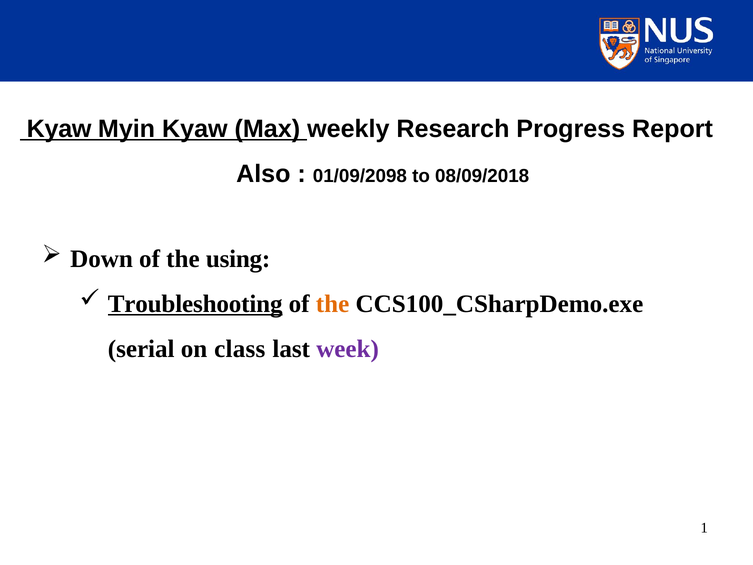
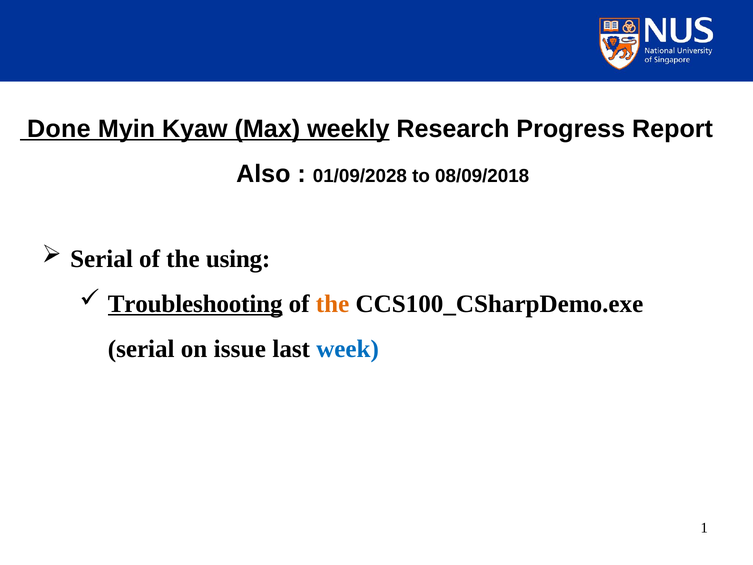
Kyaw: Kyaw -> Done (59, 129)
weekly underline: none -> present (348, 129)
01/09/2098: 01/09/2098 -> 01/09/2028 (360, 176)
Down: Down -> Serial (101, 259)
class: class -> issue (240, 349)
week colour: purple -> blue (348, 349)
